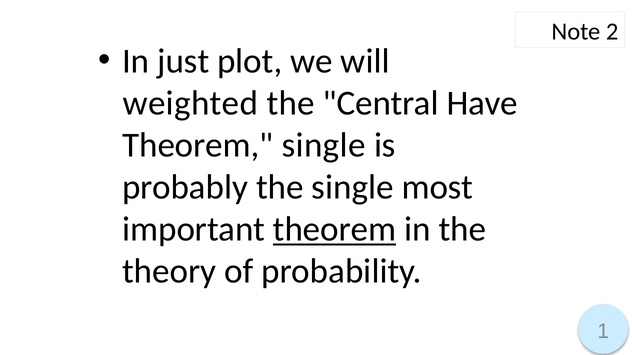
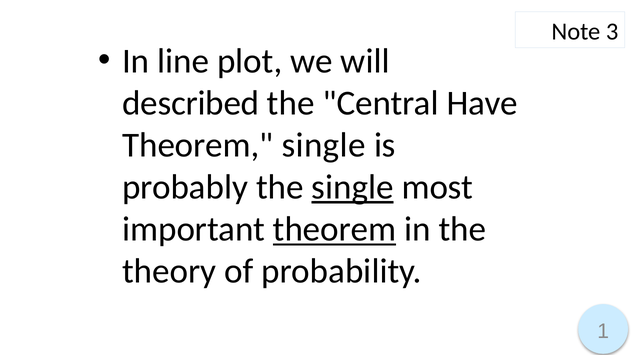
2: 2 -> 3 (612, 32)
just: just -> line (183, 61)
weighted: weighted -> described (191, 103)
single underline: none -> present (353, 187)
